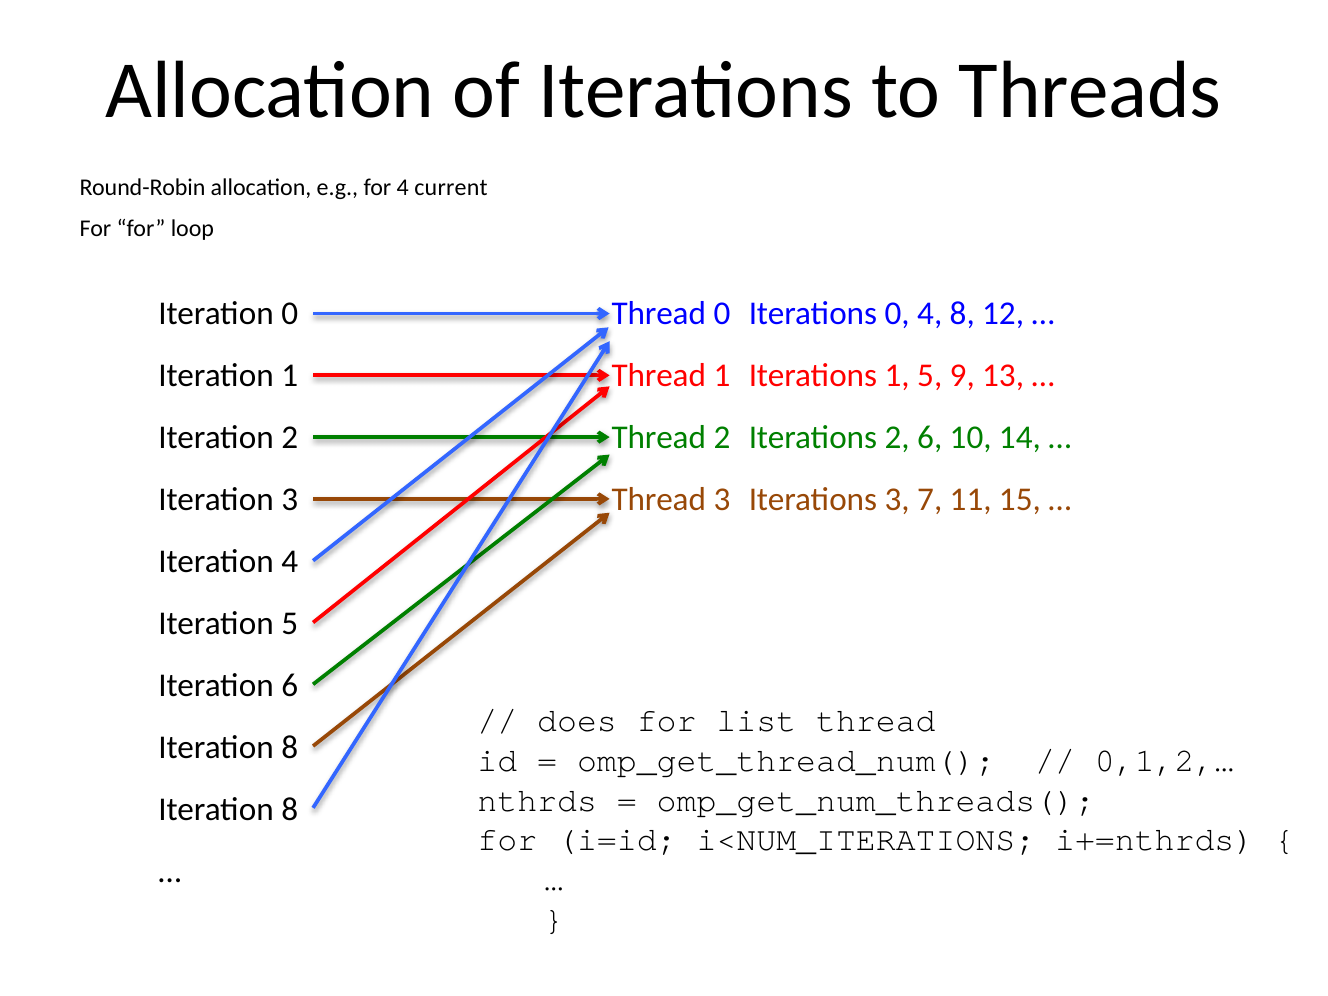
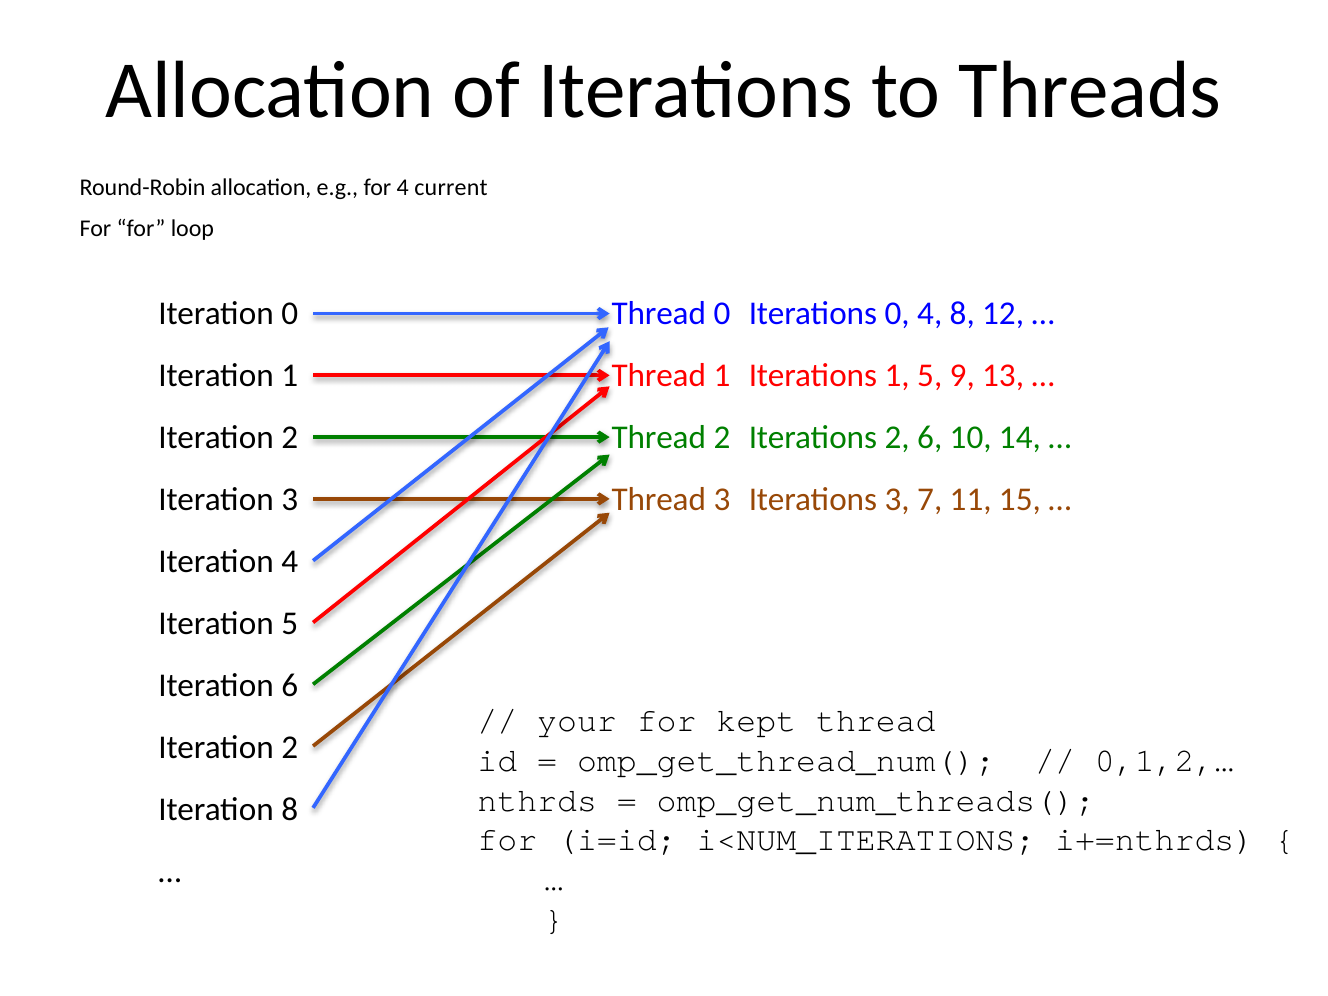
does: does -> your (577, 720)
list: list -> kept (756, 720)
8: 8 -> 2 (290, 748)
